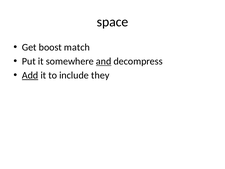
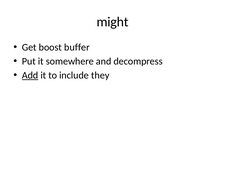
space: space -> might (113, 22)
match: match -> buffer (77, 47)
and underline: present -> none (104, 61)
